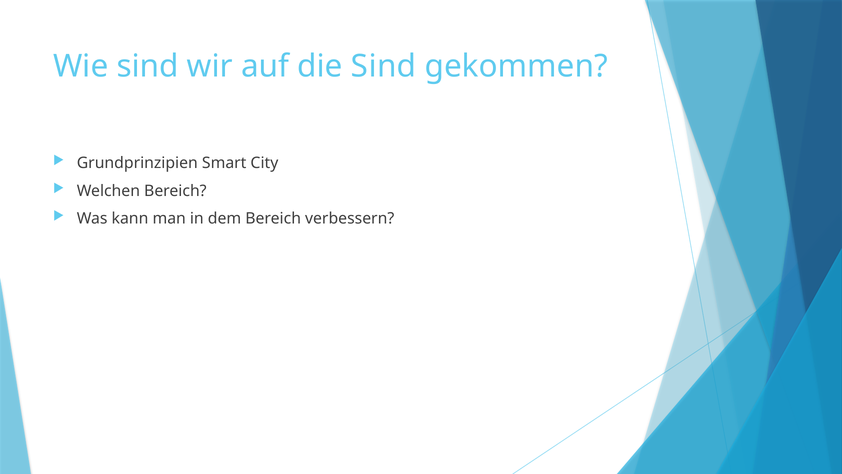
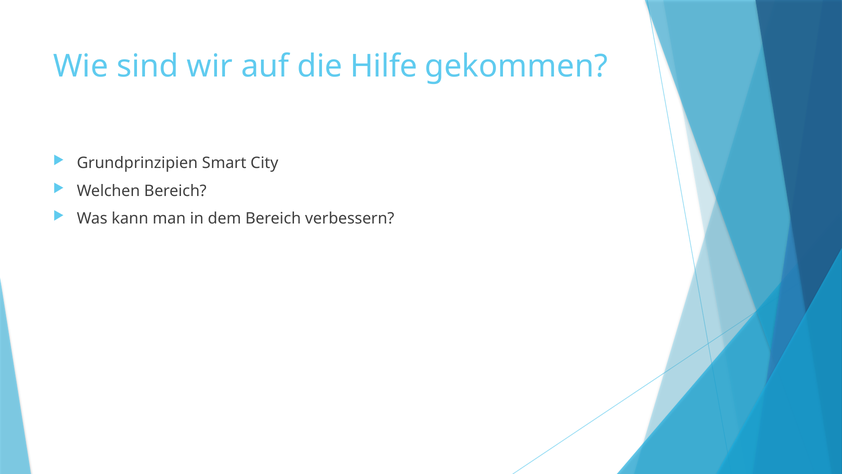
die Sind: Sind -> Hilfe (384, 66)
